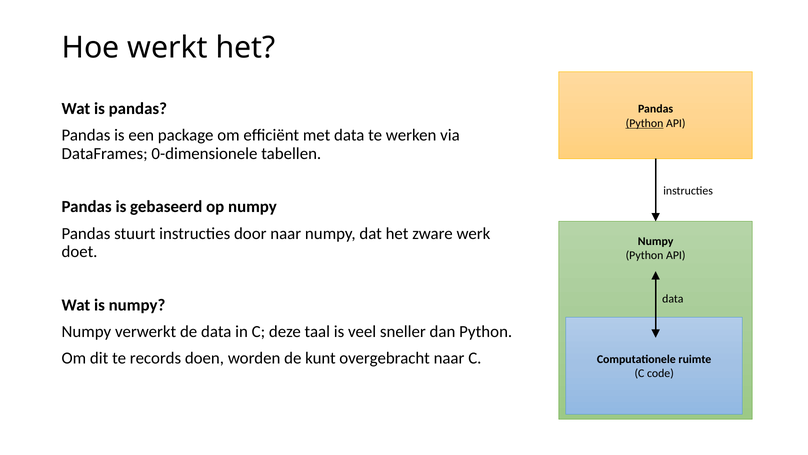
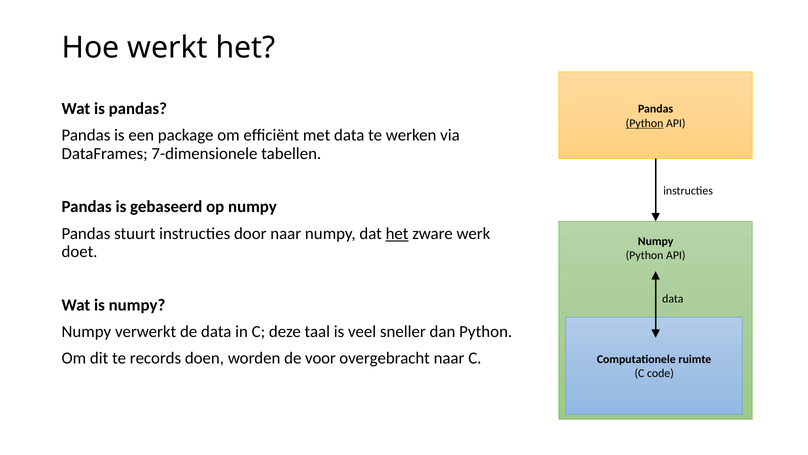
0-dimensionele: 0-dimensionele -> 7-dimensionele (204, 153)
het underline: none -> present (397, 233)
kunt: kunt -> voor (320, 358)
